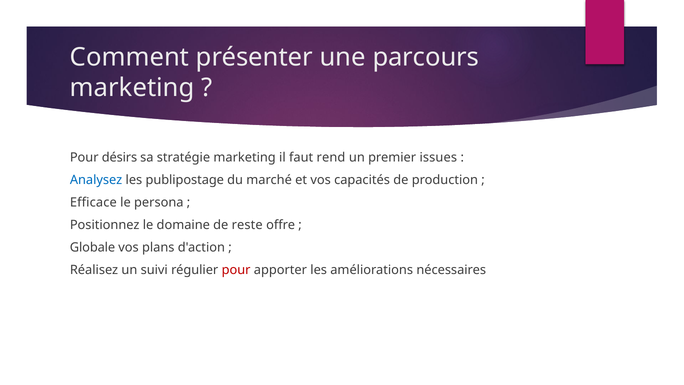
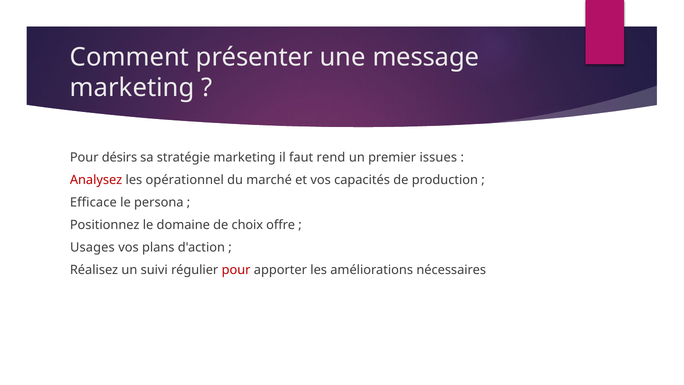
parcours: parcours -> message (426, 57)
Analysez colour: blue -> red (96, 180)
publipostage: publipostage -> opérationnel (185, 180)
reste: reste -> choix (247, 225)
Globale: Globale -> Usages (92, 247)
